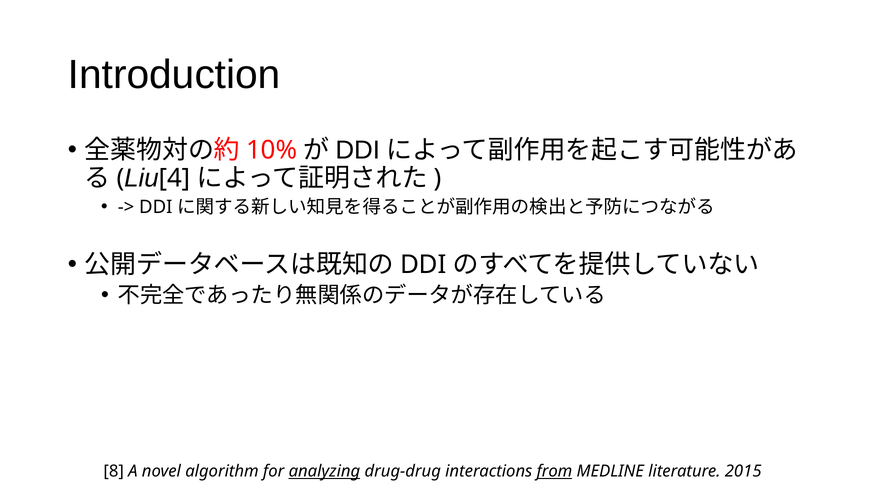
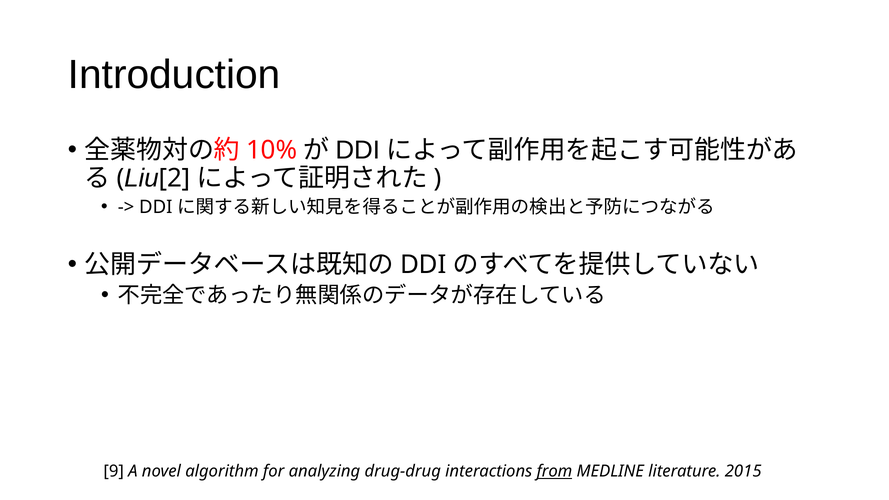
4: 4 -> 2 (175, 178)
8: 8 -> 9 (114, 471)
analyzing underline: present -> none (324, 471)
